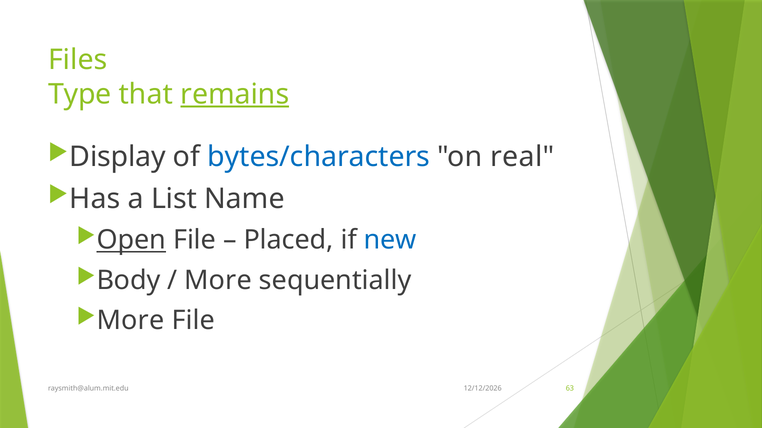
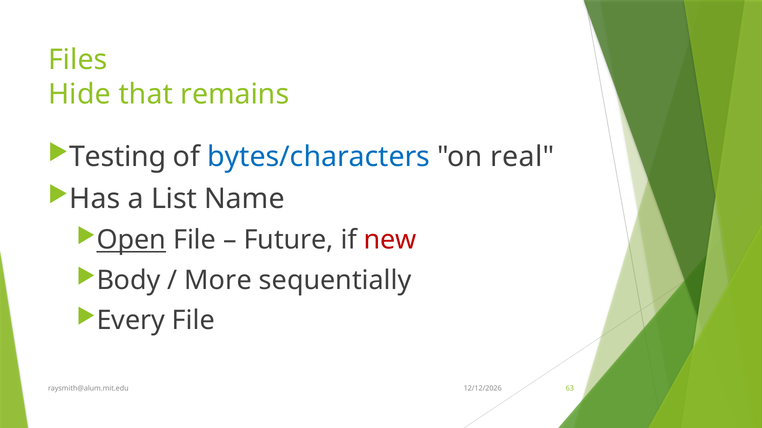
Type: Type -> Hide (80, 94)
remains underline: present -> none (235, 94)
Display: Display -> Testing (118, 157)
Placed: Placed -> Future (289, 240)
new colour: blue -> red (390, 240)
More: More -> Every (131, 321)
